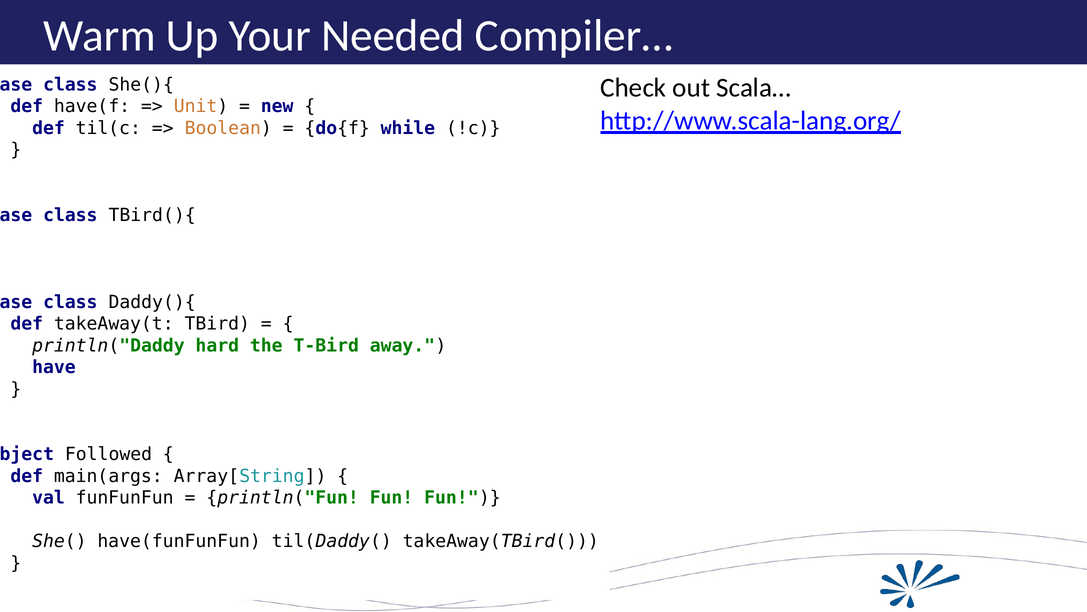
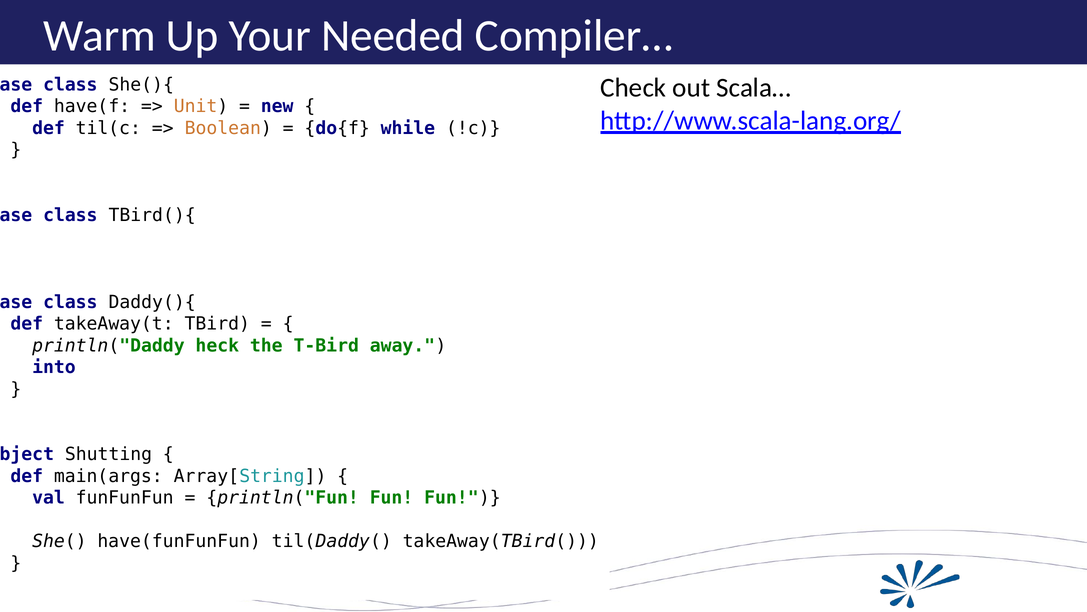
hard: hard -> heck (217, 345)
have: have -> into (54, 367)
Followed: Followed -> Shutting (109, 454)
